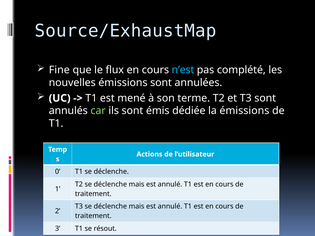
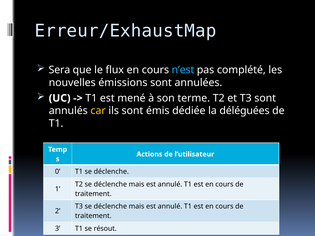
Source/ExhaustMap: Source/ExhaustMap -> Erreur/ExhaustMap (126, 31)
Fine: Fine -> Sera (59, 70)
car colour: light green -> yellow (98, 111)
la émissions: émissions -> déléguées (245, 111)
